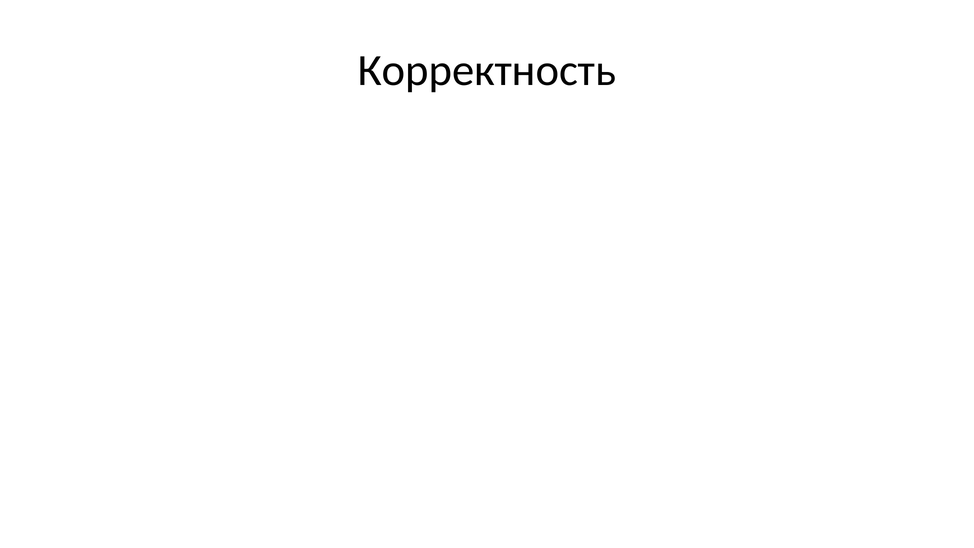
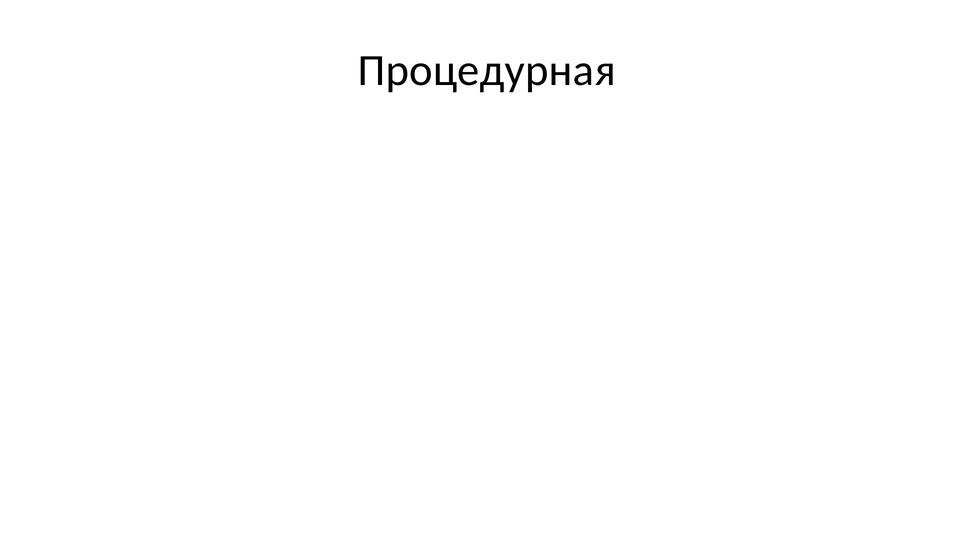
Корректность: Корректность -> Процедурная (487, 71)
